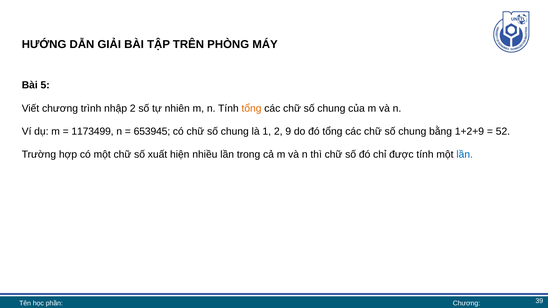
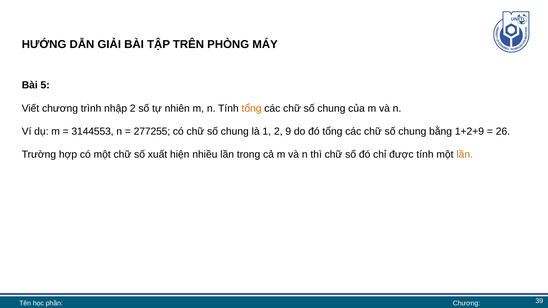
1173499: 1173499 -> 3144553 (93, 131)
653945: 653945 -> 277255 (152, 131)
52: 52 -> 26 (503, 131)
lần colour: blue -> orange (465, 155)
